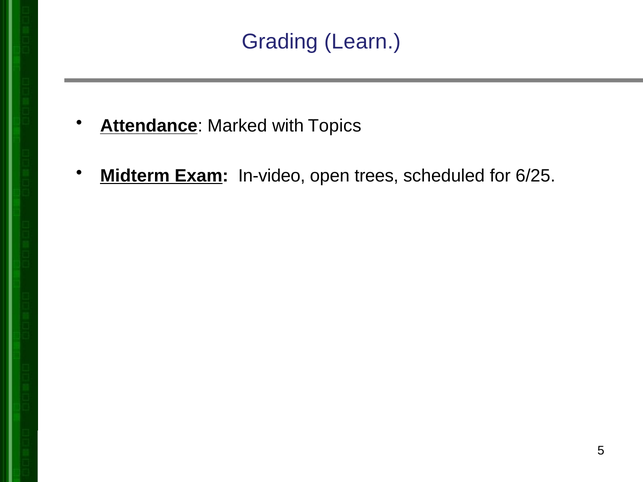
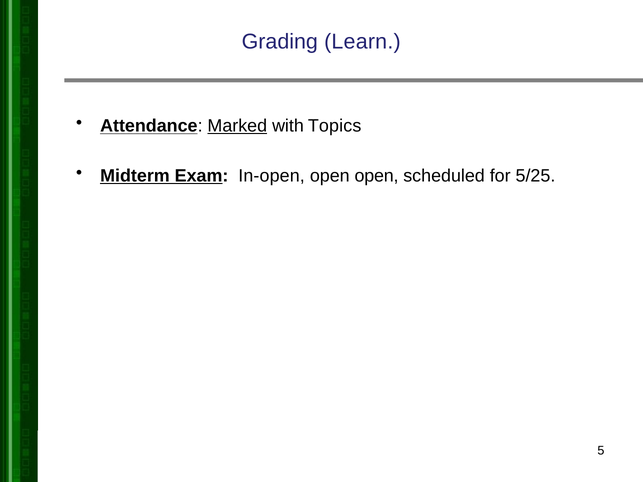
Marked underline: none -> present (237, 126)
In-video: In-video -> In-open (272, 176)
open trees: trees -> open (377, 176)
6/25: 6/25 -> 5/25 (535, 176)
